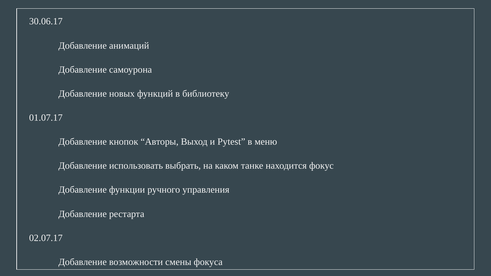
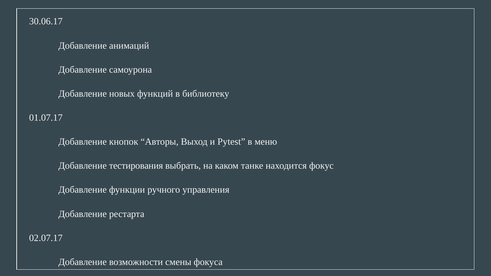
использовать: использовать -> тестирования (136, 166)
